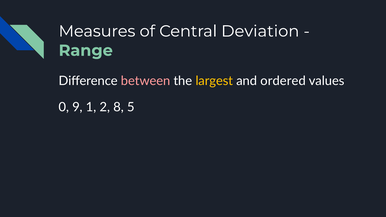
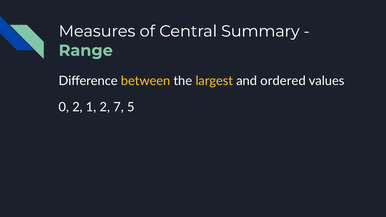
Deviation: Deviation -> Summary (260, 31)
between colour: pink -> yellow (146, 81)
0 9: 9 -> 2 (77, 107)
8: 8 -> 7 (118, 107)
